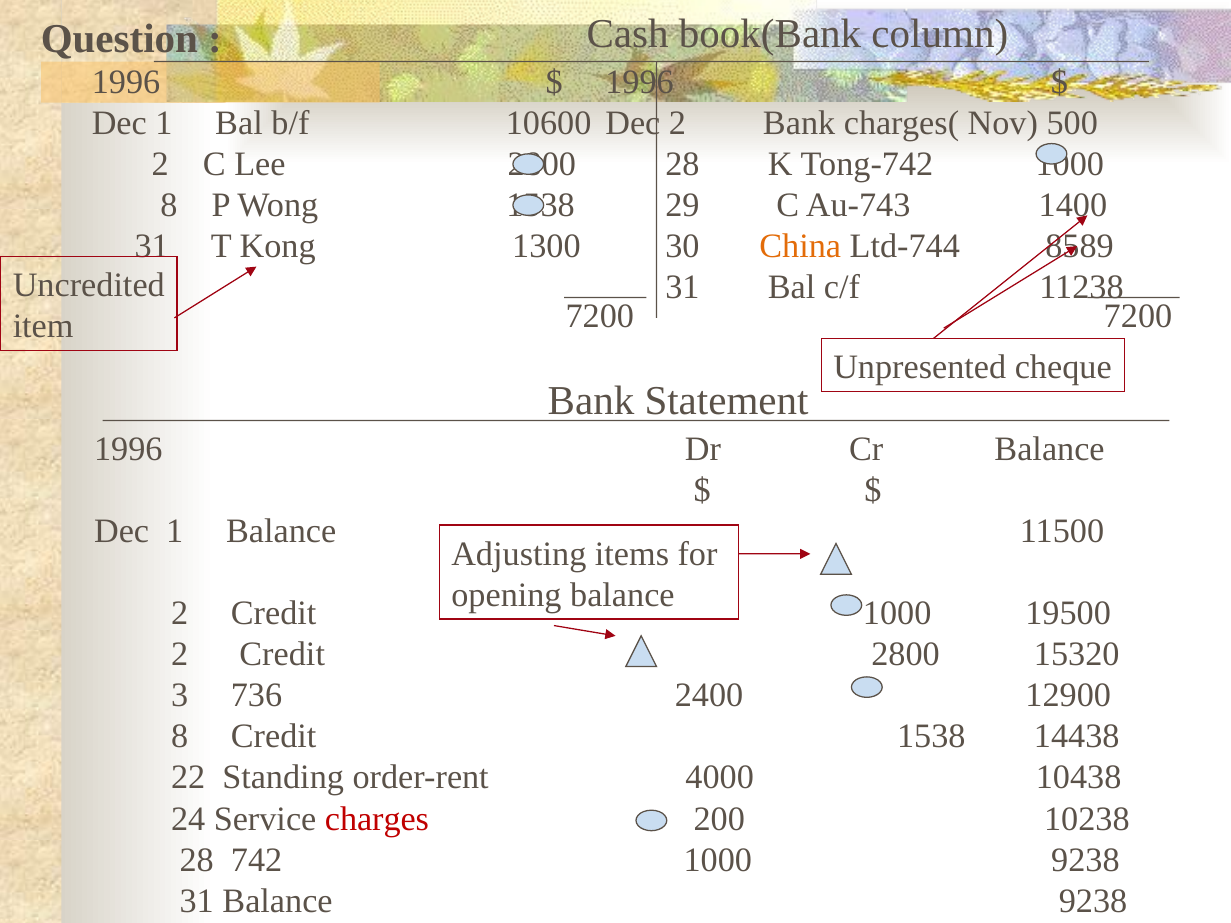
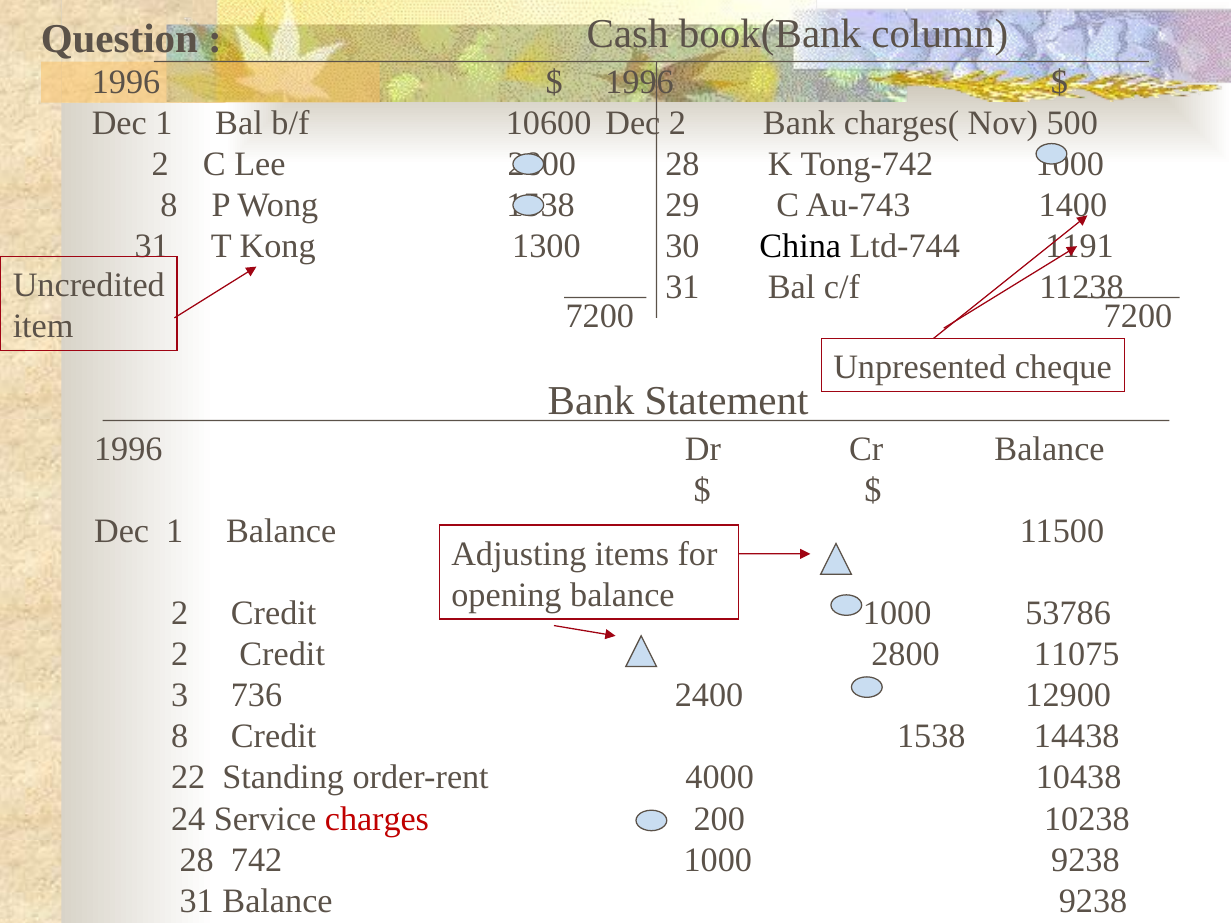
China colour: orange -> black (800, 246)
8589: 8589 -> 1191 (1080, 246)
19500: 19500 -> 53786 (1068, 614)
15320: 15320 -> 11075 (1077, 655)
